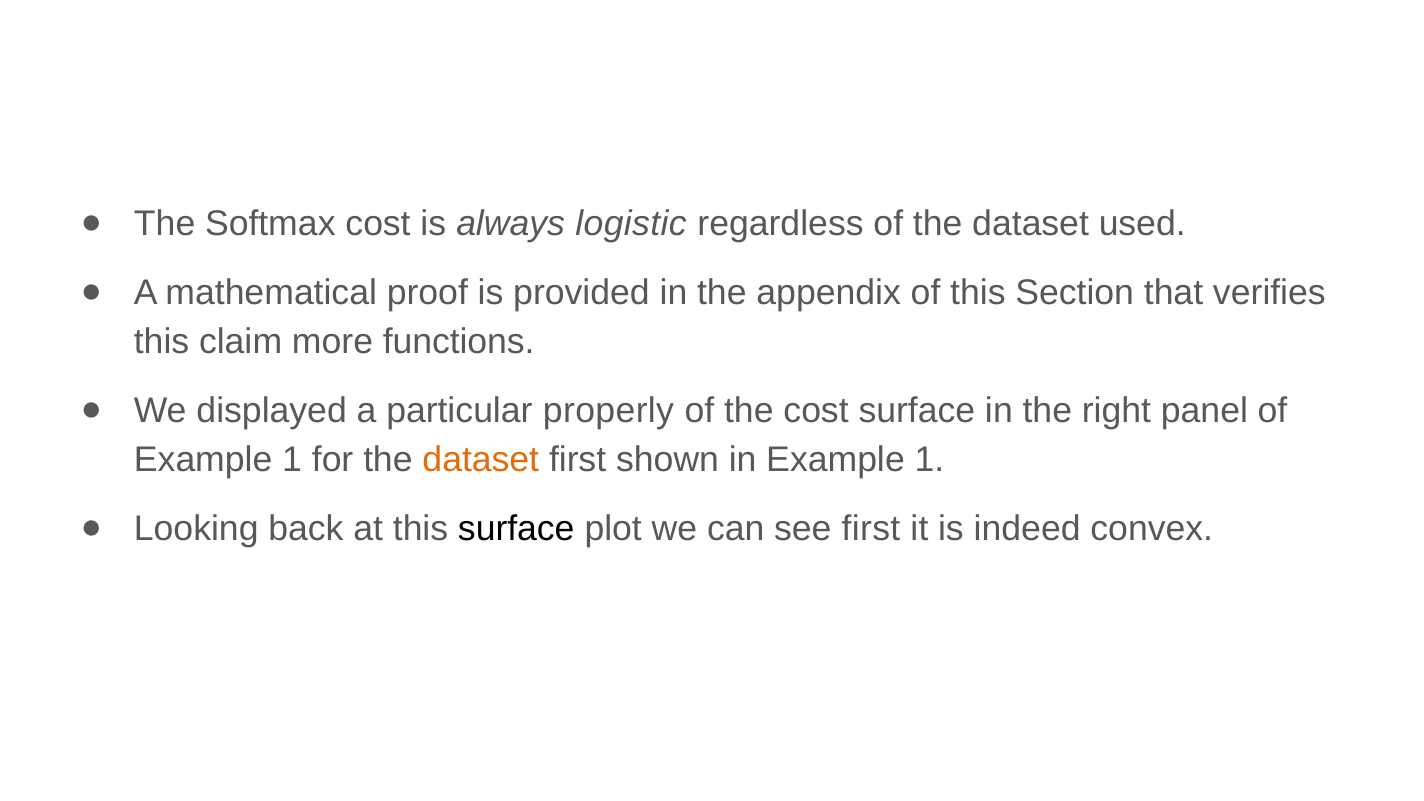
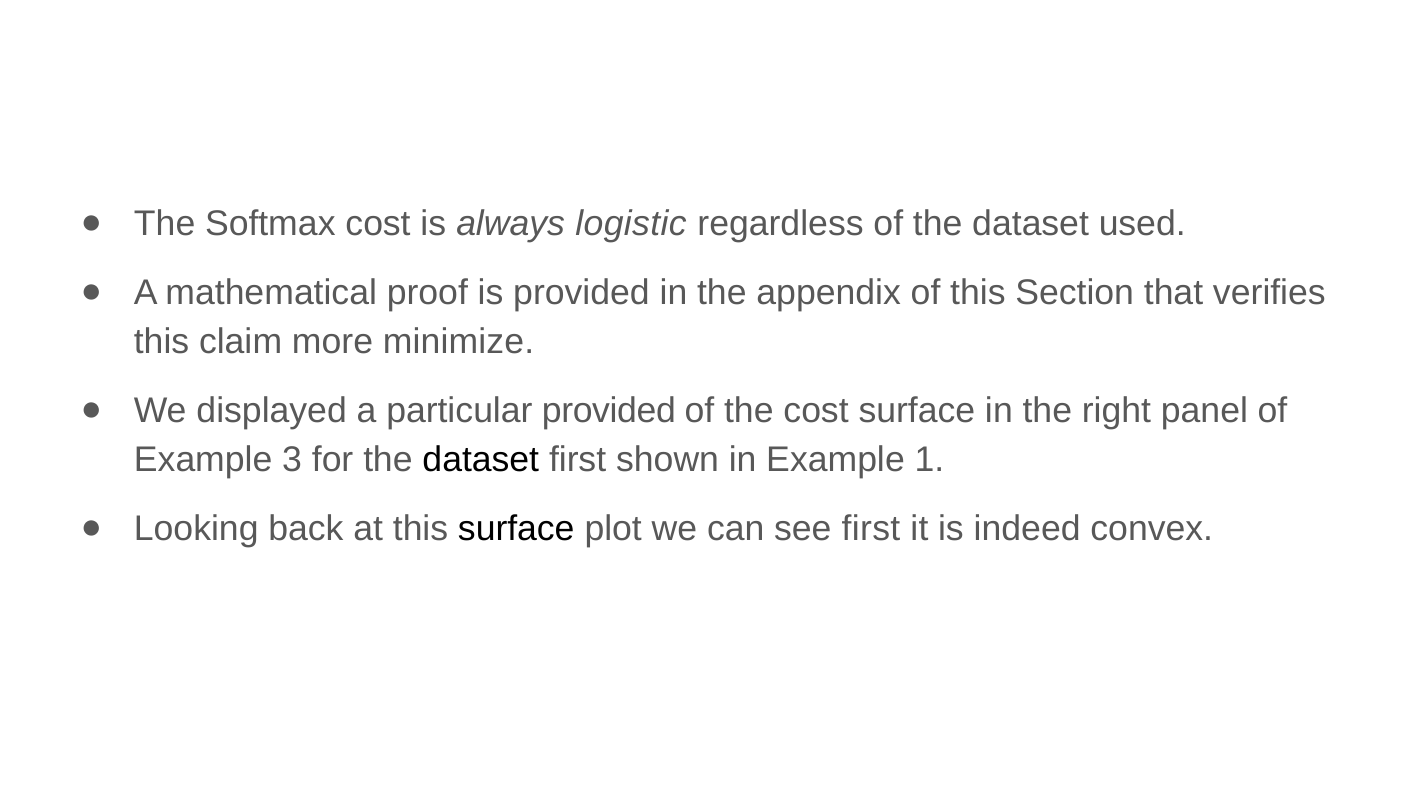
functions: functions -> minimize (459, 342)
particular properly: properly -> provided (609, 411)
1: 1 -> 3 (292, 460)
dataset colour: orange -> black (481, 460)
